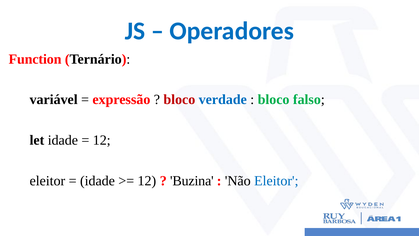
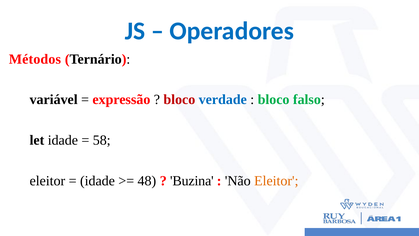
Function: Function -> Métodos (35, 59)
12: 12 -> 58 (102, 140)
12: 12 -> 48 (147, 181)
Eleitor colour: blue -> orange (276, 181)
